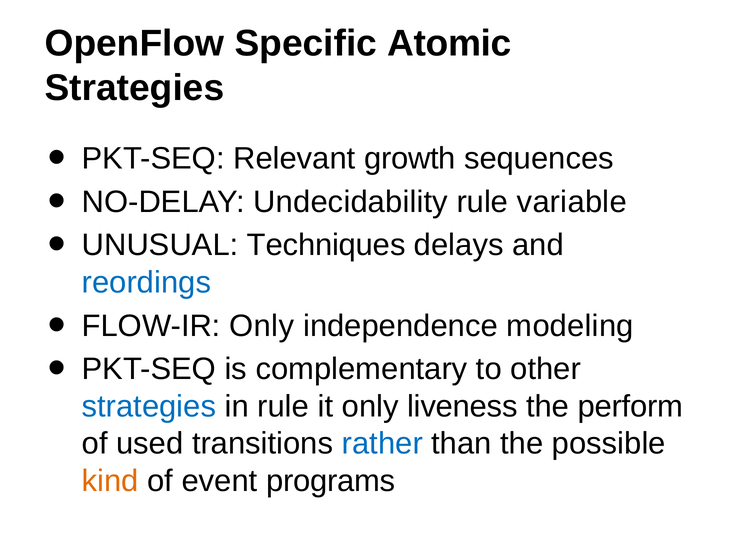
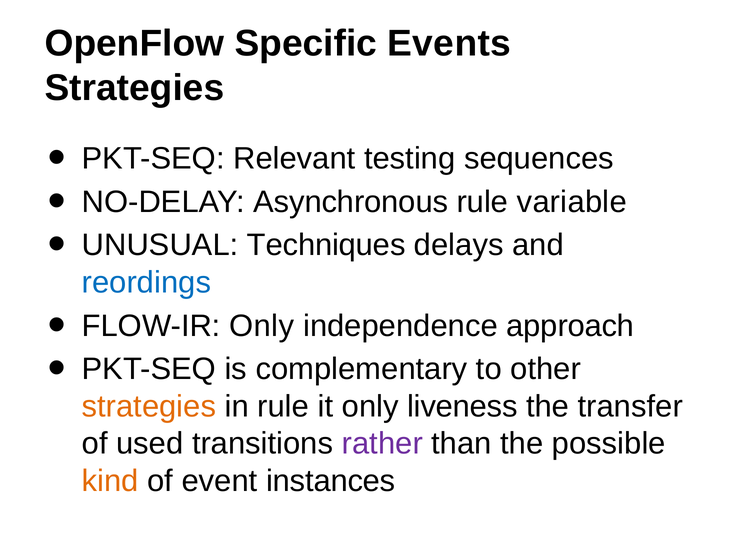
Atomic: Atomic -> Events (449, 44)
growth: growth -> testing (410, 158)
Undecidability: Undecidability -> Asynchronous (351, 202)
modeling: modeling -> approach (570, 326)
strategies colour: blue -> orange (149, 406)
perform: perform -> transfer (630, 406)
rather colour: blue -> purple (382, 444)
programs: programs -> instances (331, 481)
